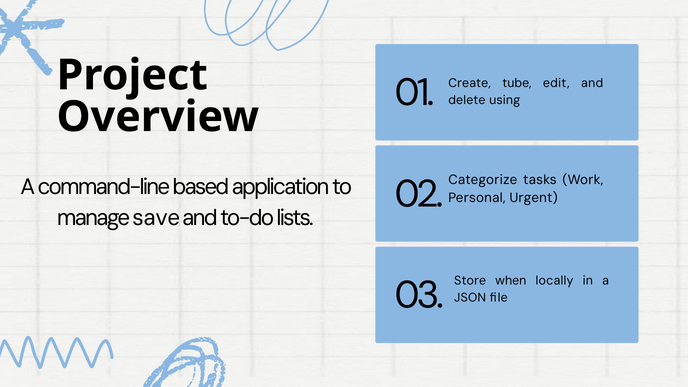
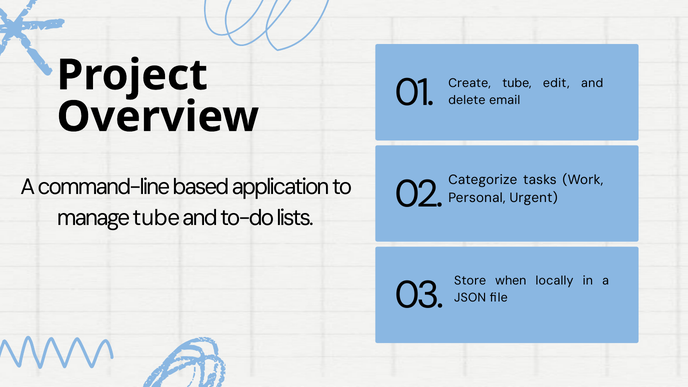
using: using -> email (505, 100)
manage save: save -> tube (156, 218)
